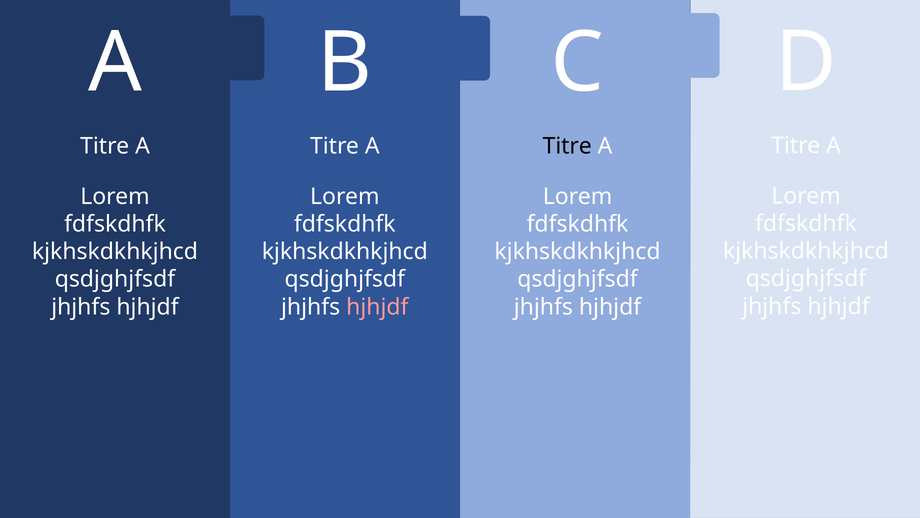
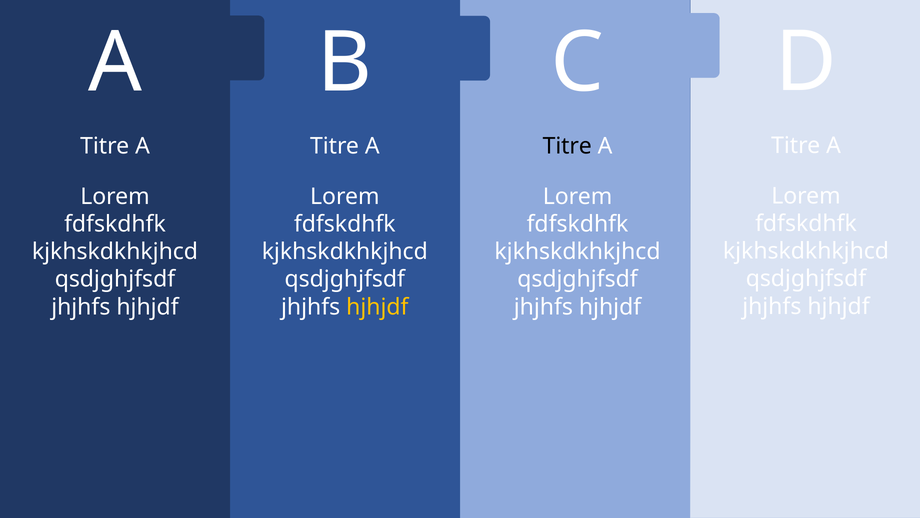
hjhjdf colour: pink -> yellow (377, 307)
